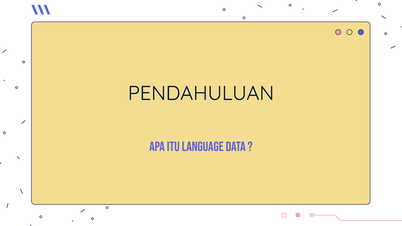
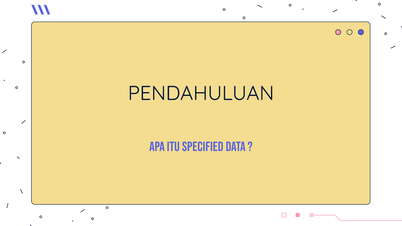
LANGUAGE: LANGUAGE -> SPECIFIED (203, 147)
